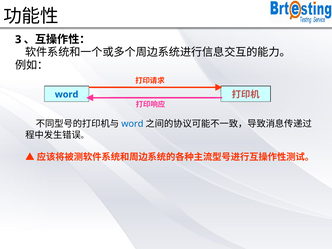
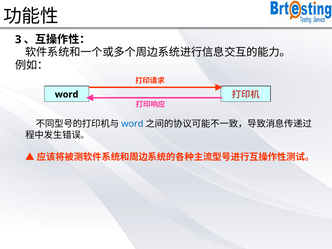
word colour: blue -> black (67, 94)
